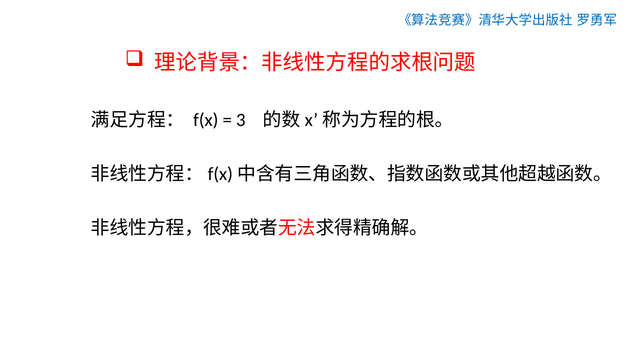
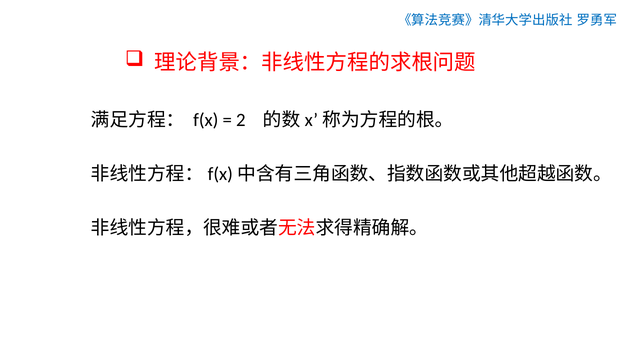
3: 3 -> 2 (241, 120)
